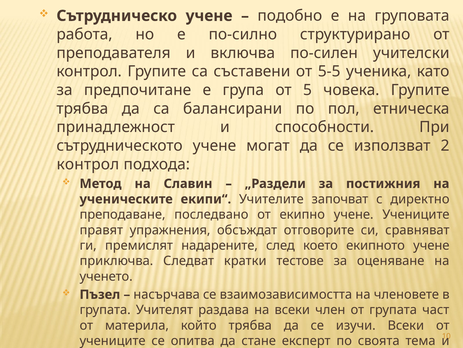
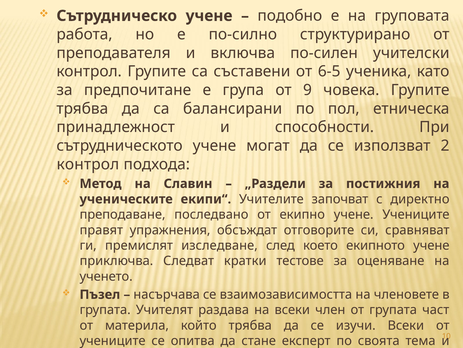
5-5: 5-5 -> 6-5 (329, 71)
5: 5 -> 9 (307, 90)
надарените: надарените -> изследване (220, 245)
